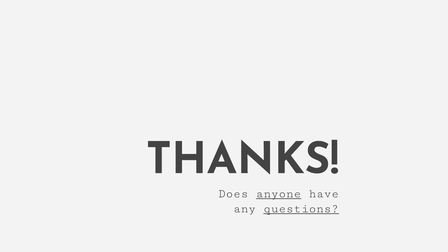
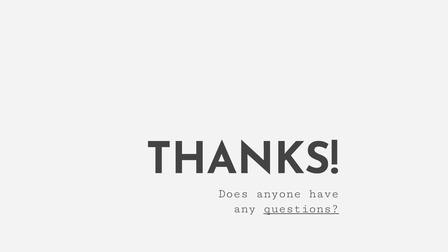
anyone underline: present -> none (279, 193)
